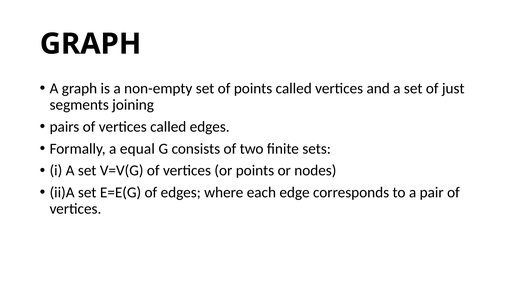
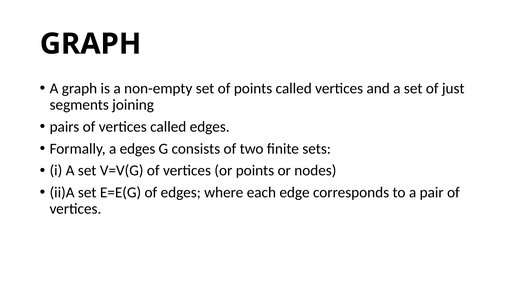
a equal: equal -> edges (138, 148)
